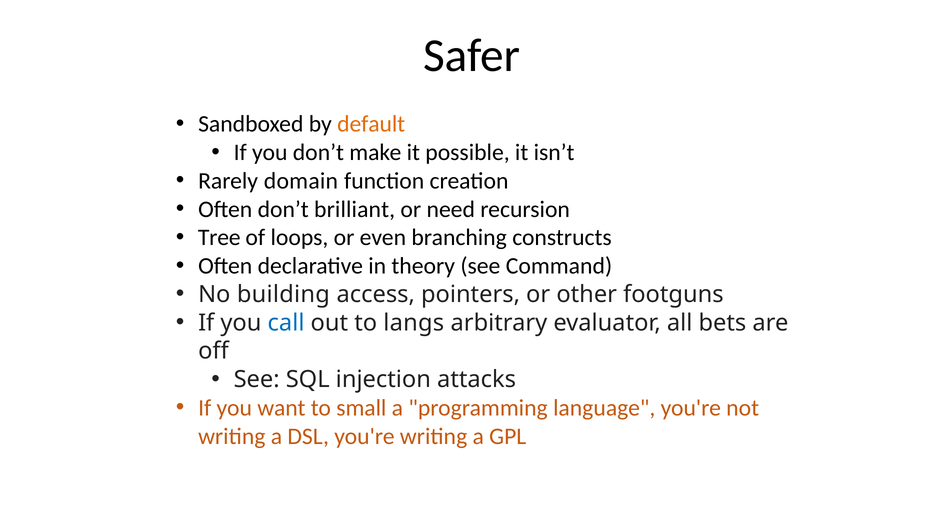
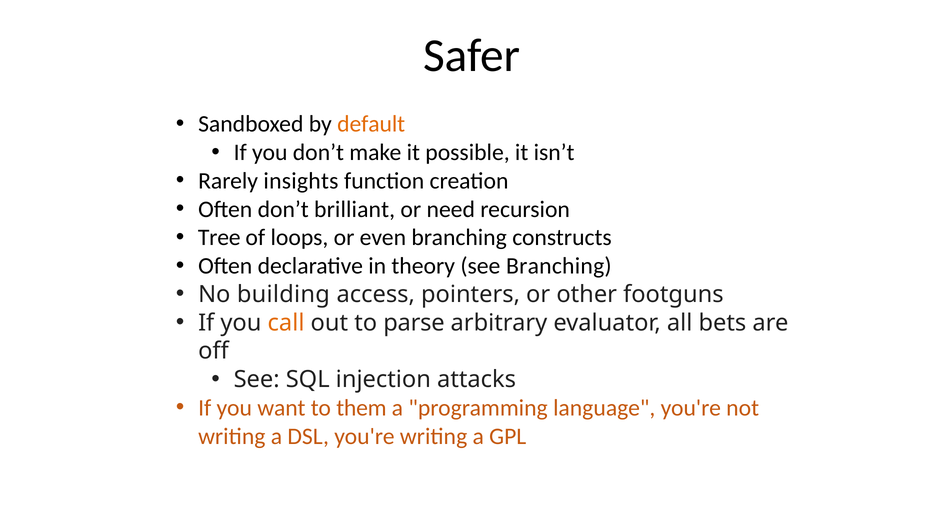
domain: domain -> insights (301, 181)
see Command: Command -> Branching (559, 266)
call colour: blue -> orange (286, 323)
langs: langs -> parse (414, 323)
small: small -> them (361, 408)
